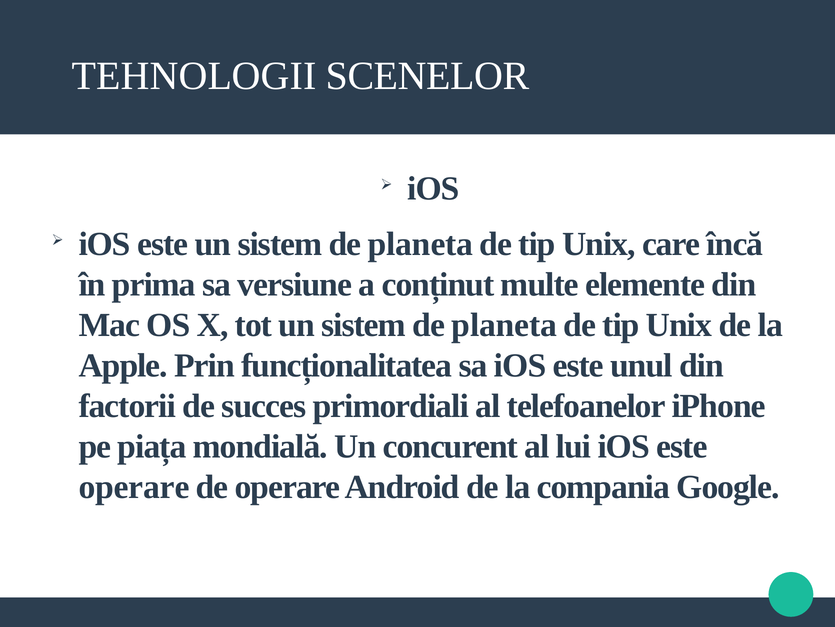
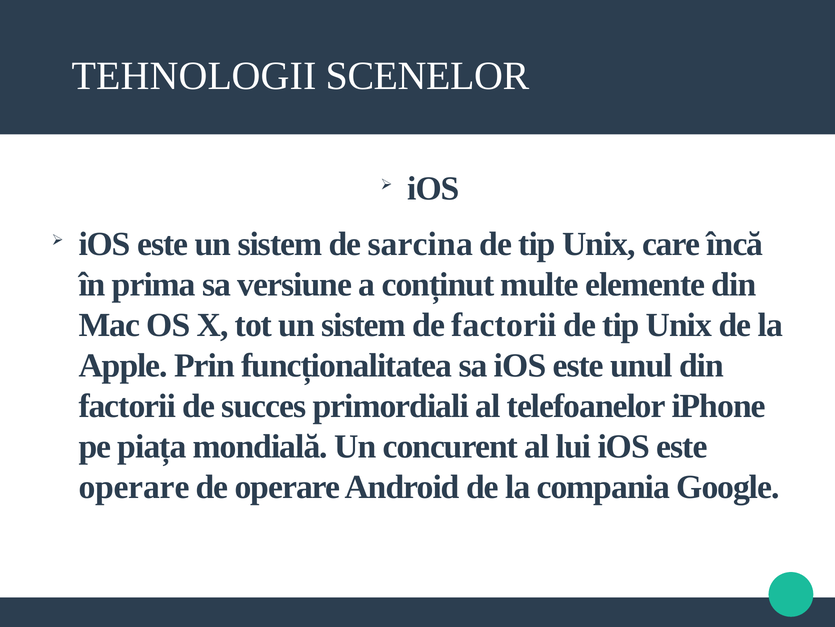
planeta: planeta -> sarcina (420, 244)
planeta: planeta -> factorii (504, 325)
